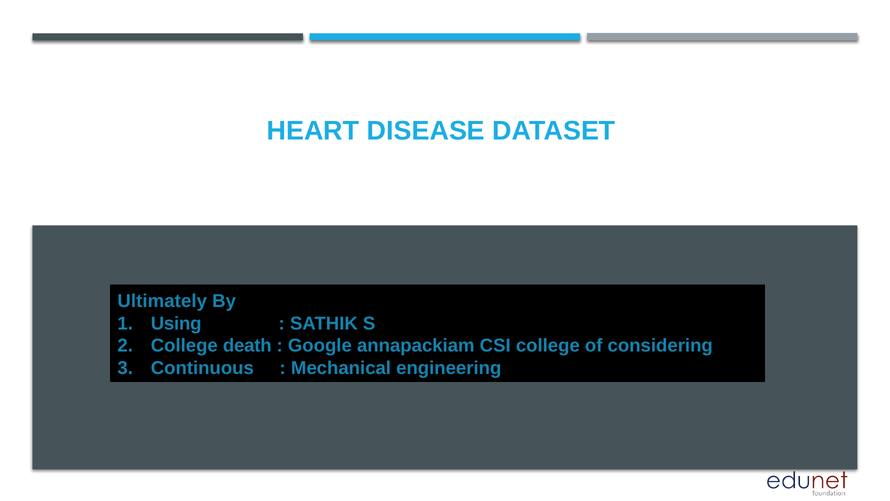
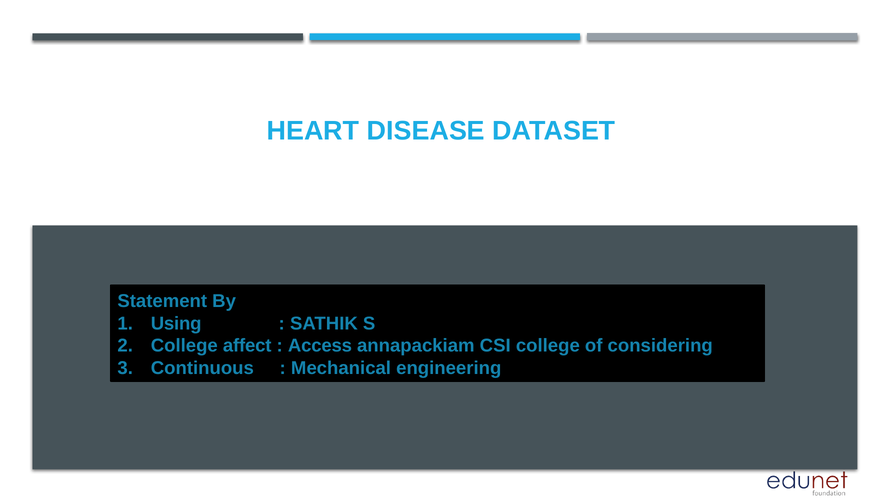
Ultimately: Ultimately -> Statement (162, 301)
death: death -> affect (247, 345)
Google: Google -> Access (320, 345)
